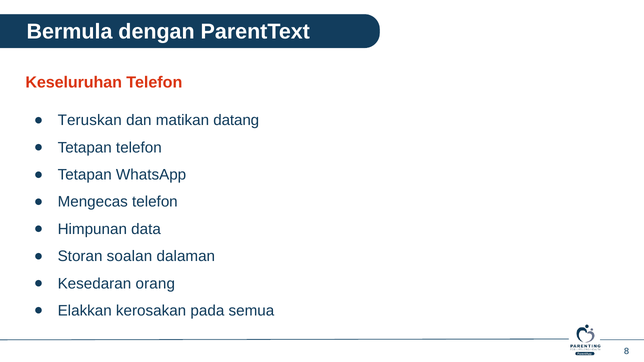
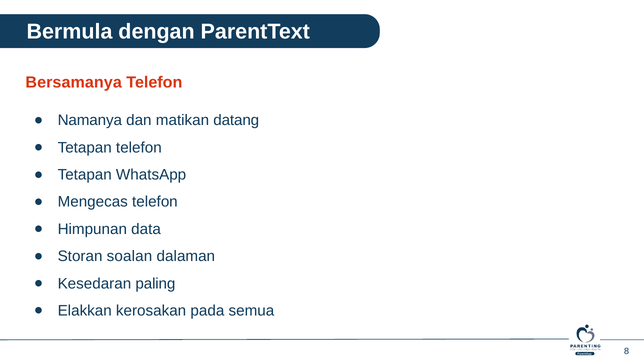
Keseluruhan: Keseluruhan -> Bersamanya (74, 82)
Teruskan: Teruskan -> Namanya (90, 121)
orang: orang -> paling (155, 284)
